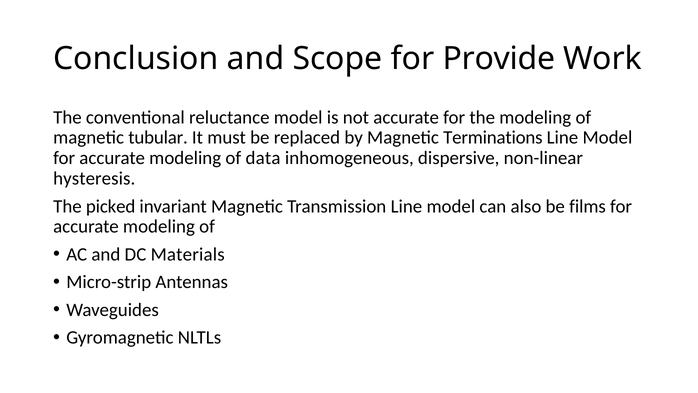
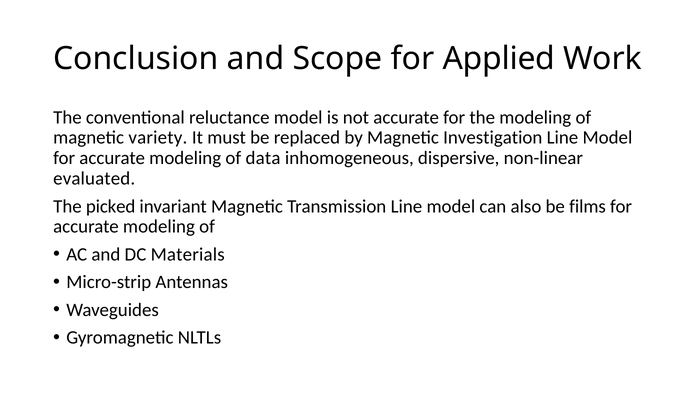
Provide: Provide -> Applied (499, 59)
tubular: tubular -> variety (158, 138)
Terminations: Terminations -> Investigation (493, 138)
hysteresis: hysteresis -> evaluated (94, 178)
